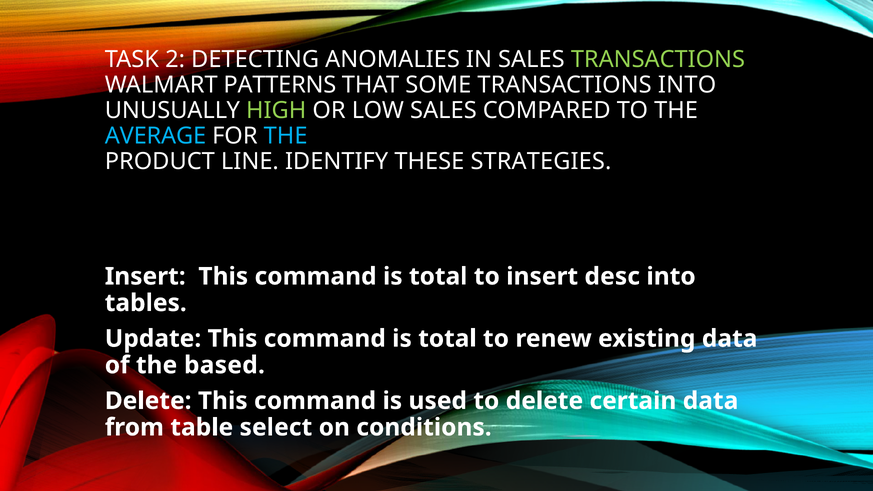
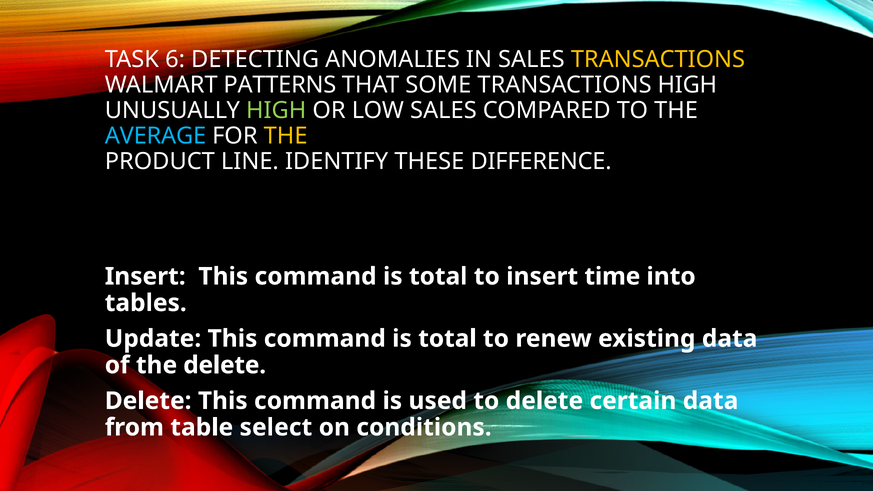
2: 2 -> 6 (175, 60)
TRANSACTIONS colour: light green -> yellow (658, 60)
TRANSACTIONS INTO: INTO -> HIGH (687, 85)
THE colour: light blue -> yellow (286, 136)
STRATEGIES: STRATEGIES -> DIFFERENCE (541, 162)
desc: desc -> time (612, 276)
the based: based -> delete (225, 365)
